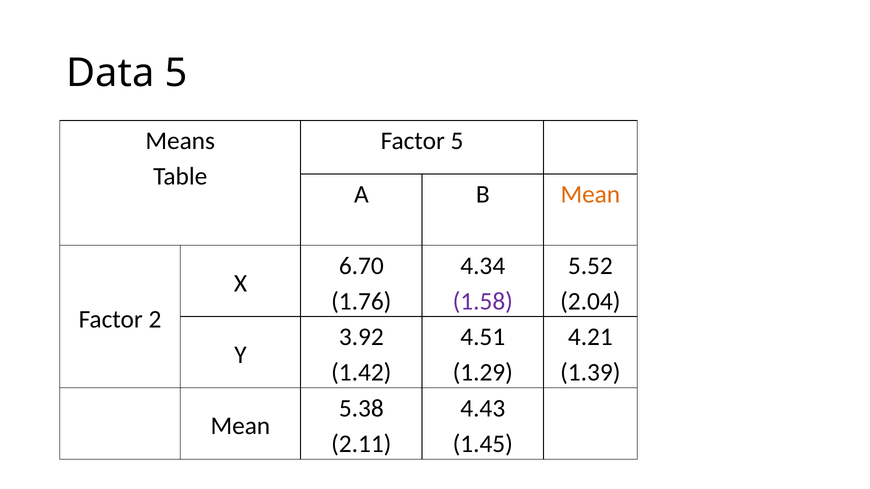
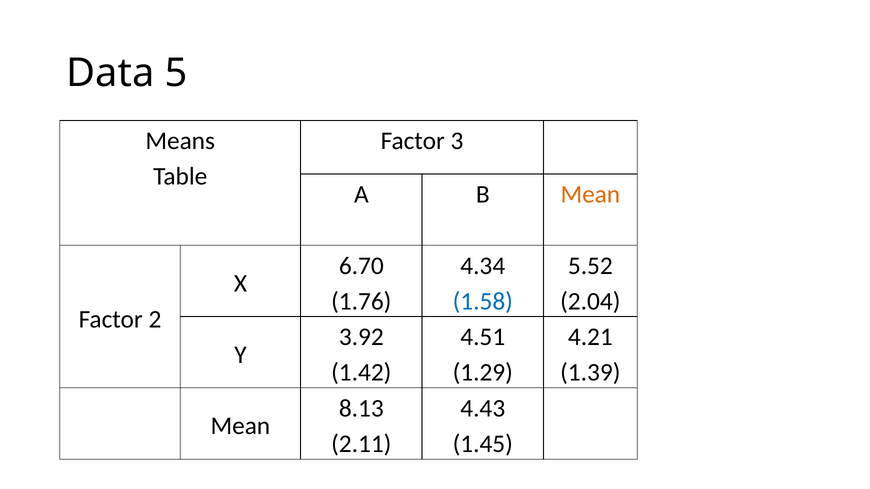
Factor 5: 5 -> 3 (457, 141)
1.58 colour: purple -> blue (483, 302)
5.38: 5.38 -> 8.13 (361, 409)
